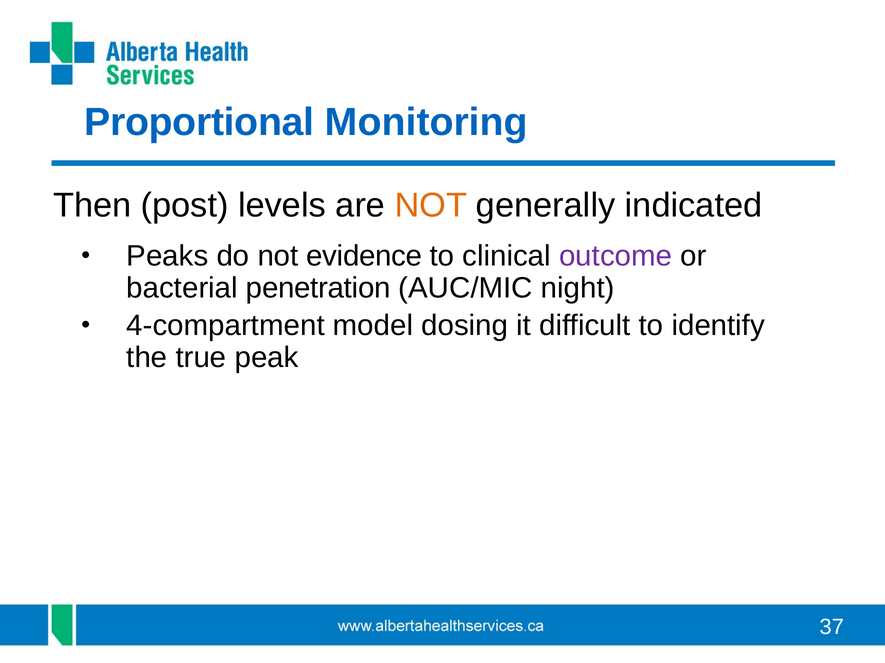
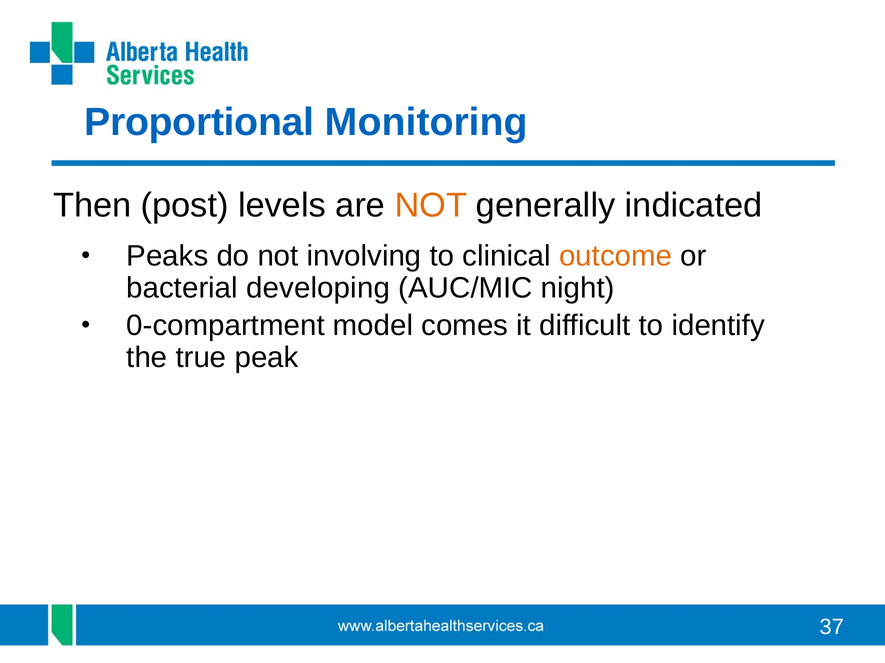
evidence: evidence -> involving (364, 256)
outcome colour: purple -> orange (616, 256)
penetration: penetration -> developing (318, 288)
4-compartment: 4-compartment -> 0-compartment (226, 326)
dosing: dosing -> comes (465, 326)
